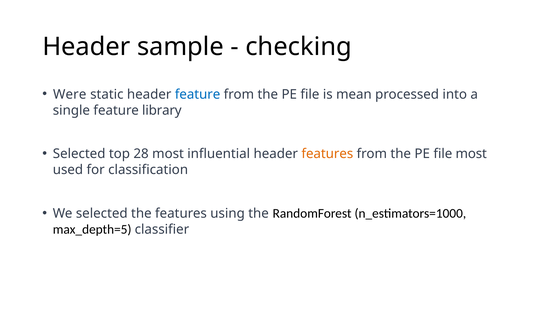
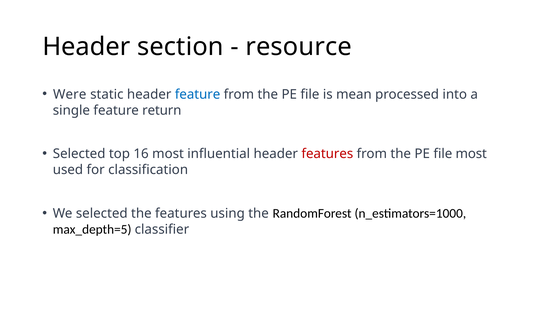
sample: sample -> section (180, 47)
checking: checking -> resource (299, 47)
library: library -> return (162, 110)
28: 28 -> 16 (141, 154)
features colour: orange -> red (327, 154)
